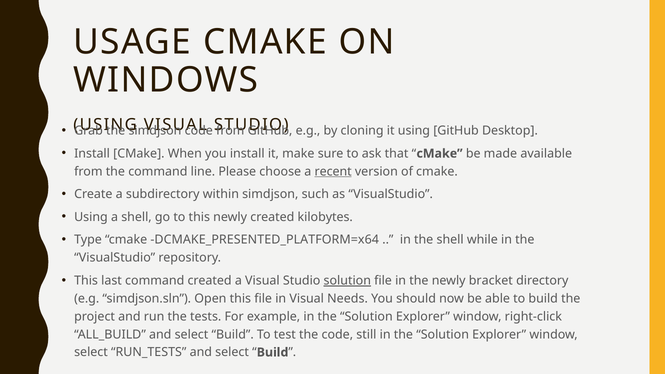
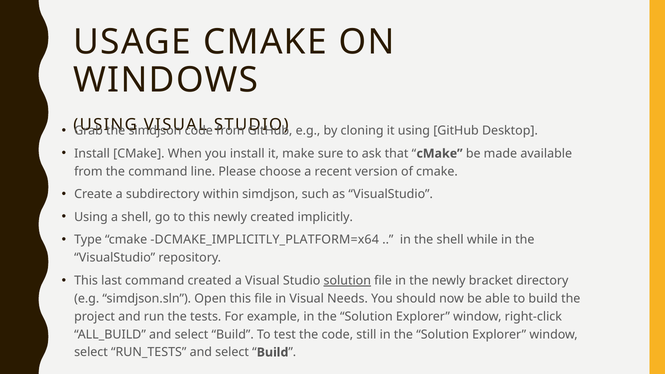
recent underline: present -> none (333, 171)
kilobytes: kilobytes -> implicitly (325, 217)
DCMAKE_PRESENTED_PLATFORM=x64: DCMAKE_PRESENTED_PLATFORM=x64 -> DCMAKE_IMPLICITLY_PLATFORM=x64 (265, 240)
